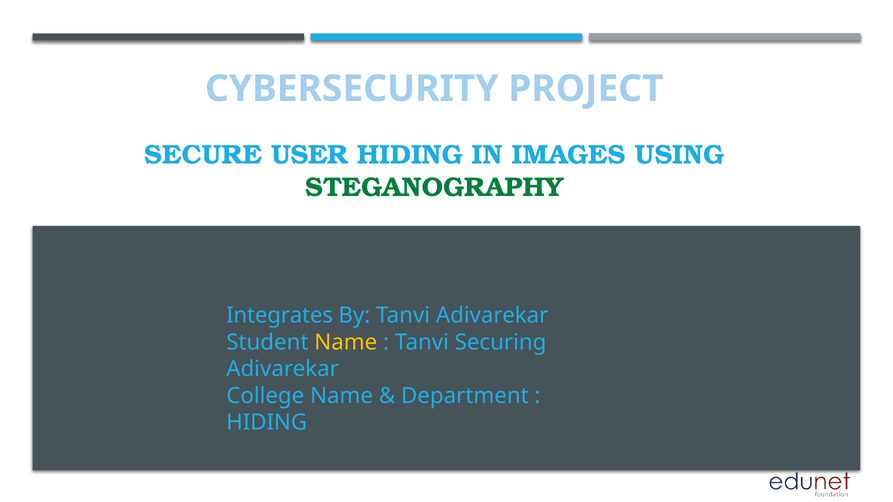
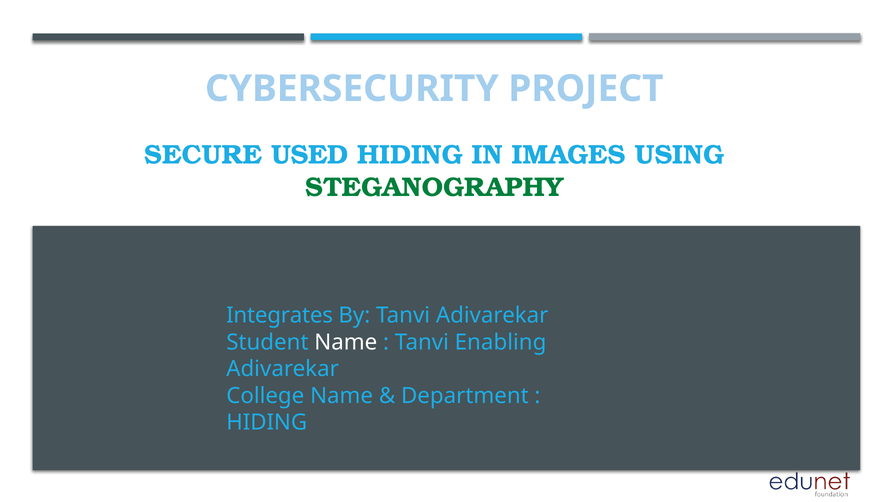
USER: USER -> USED (310, 155)
Name colour: yellow -> white (346, 342)
Securing: Securing -> Enabling (501, 342)
